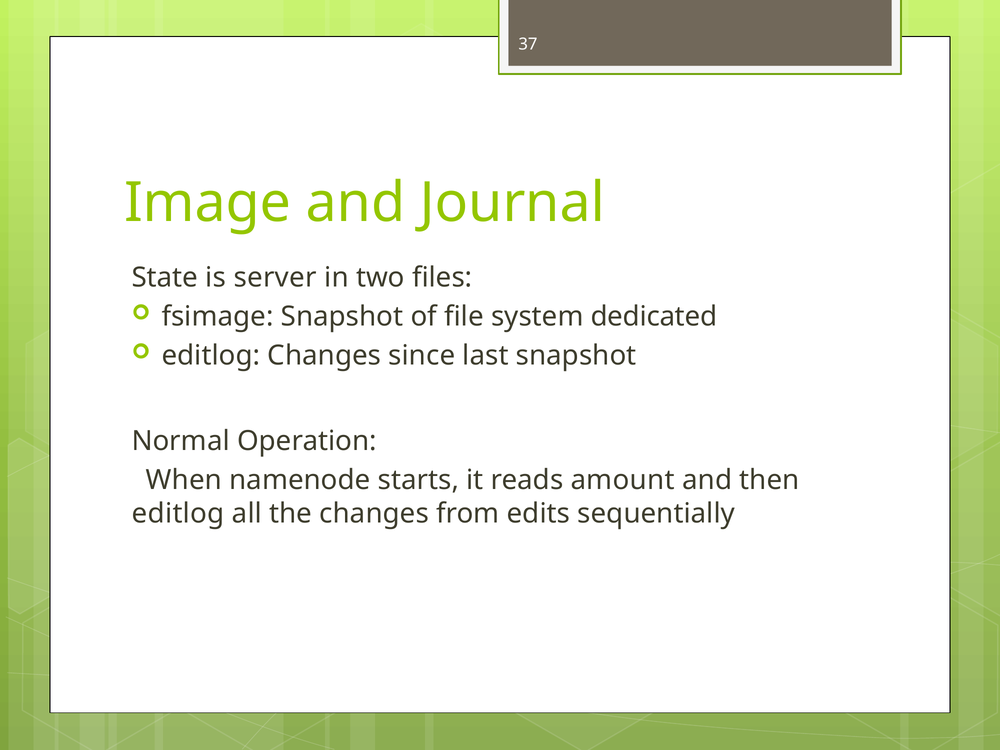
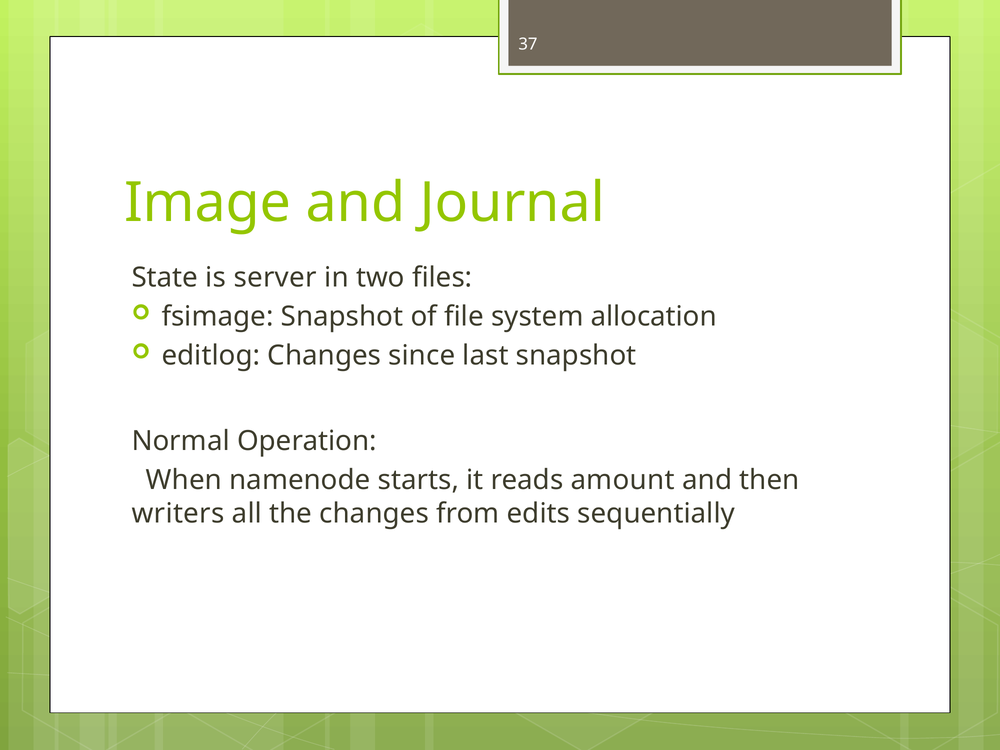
dedicated: dedicated -> allocation (654, 317)
editlog: editlog -> writers (178, 513)
